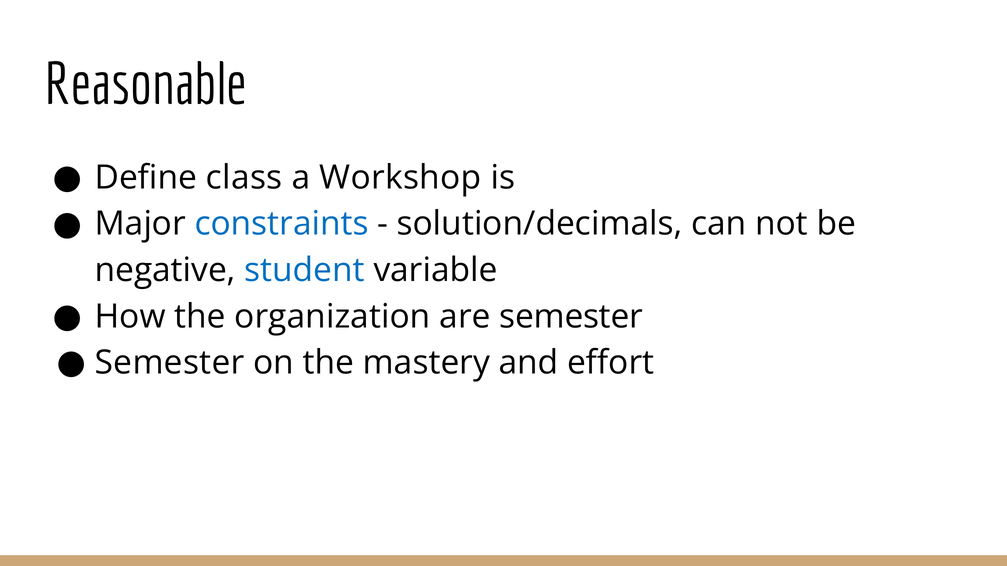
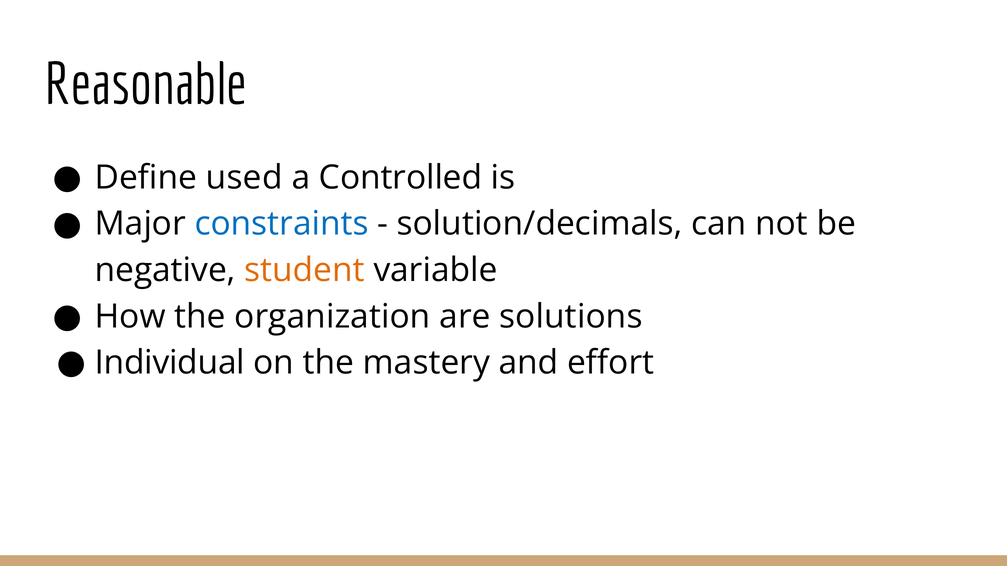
class: class -> used (244, 178)
Workshop: Workshop -> Controlled (401, 178)
student colour: blue -> orange (305, 270)
are semester: semester -> solutions (571, 317)
Semester: Semester -> Individual (170, 363)
